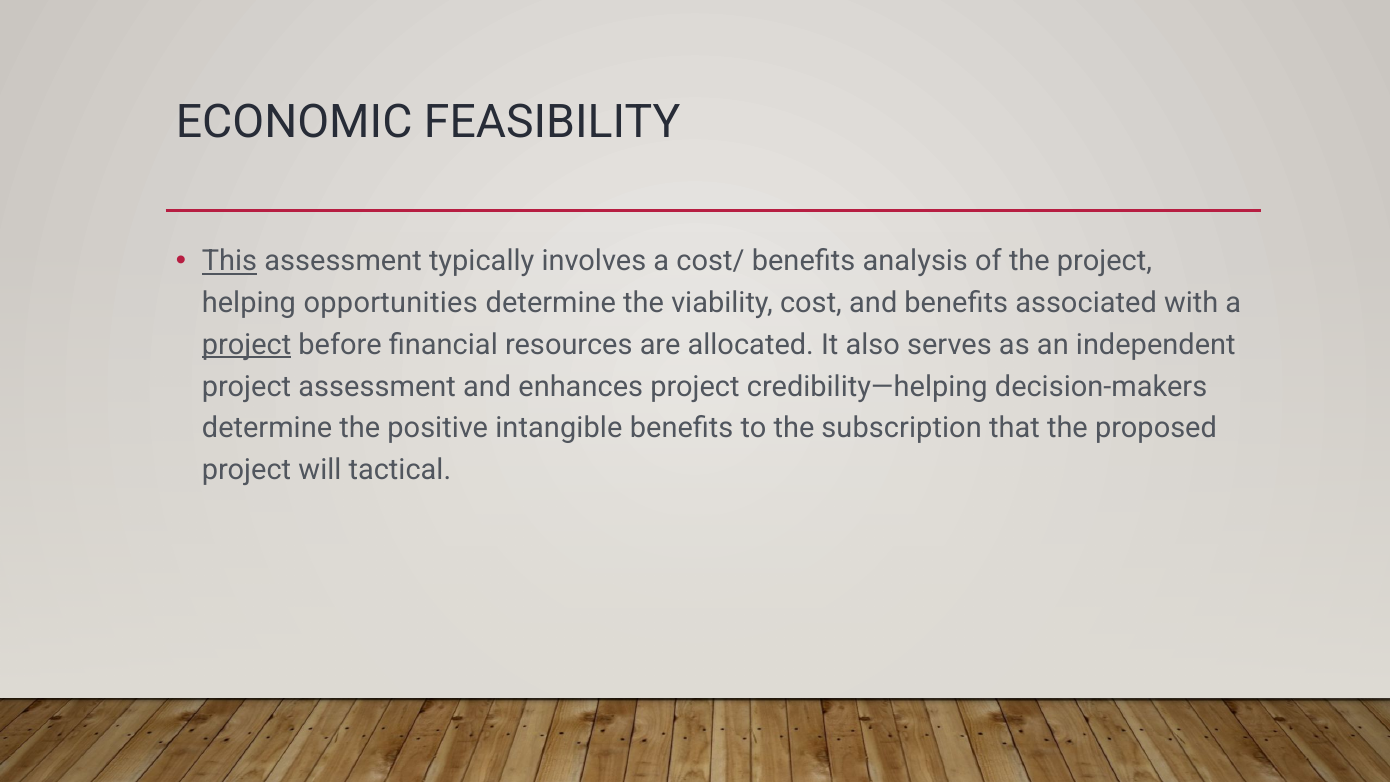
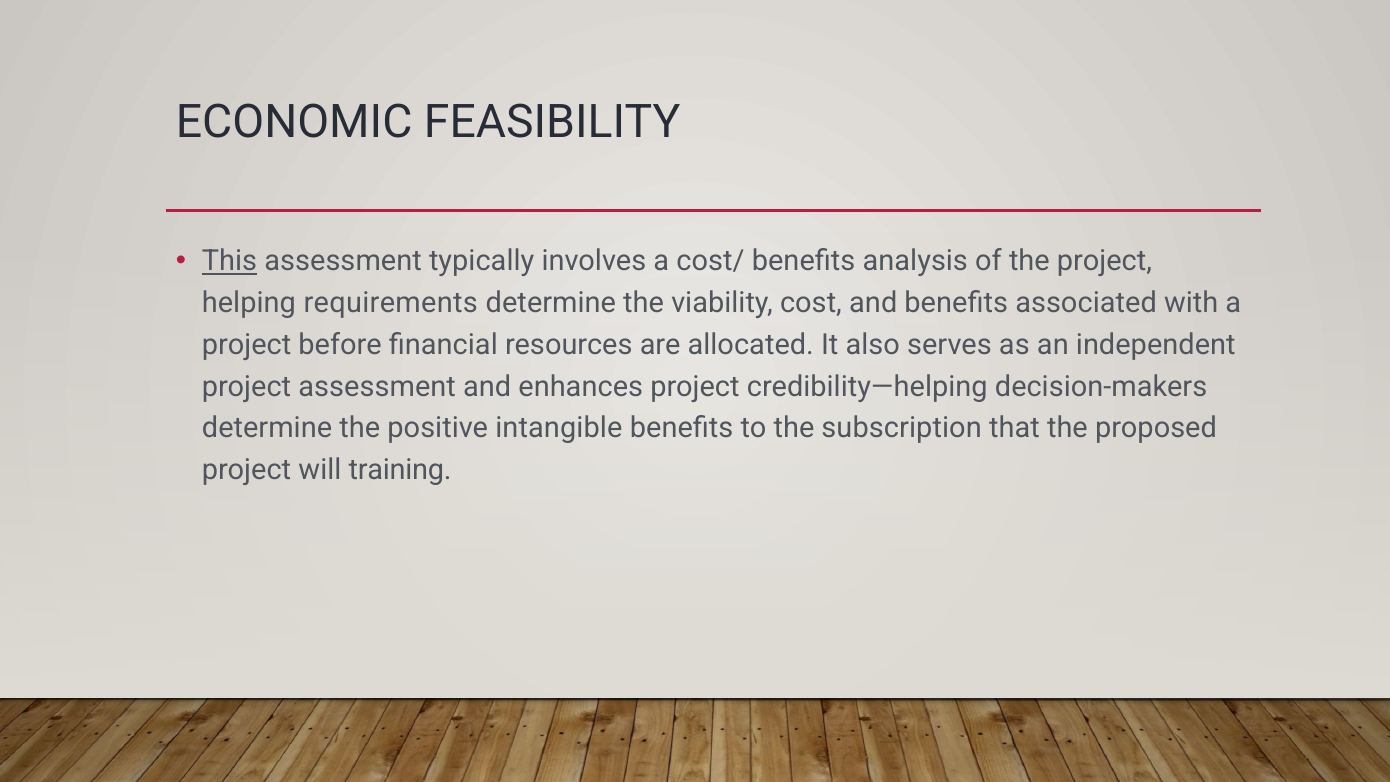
opportunities: opportunities -> requirements (391, 303)
project underline: present -> none (247, 345)
tactical: tactical -> training (400, 470)
